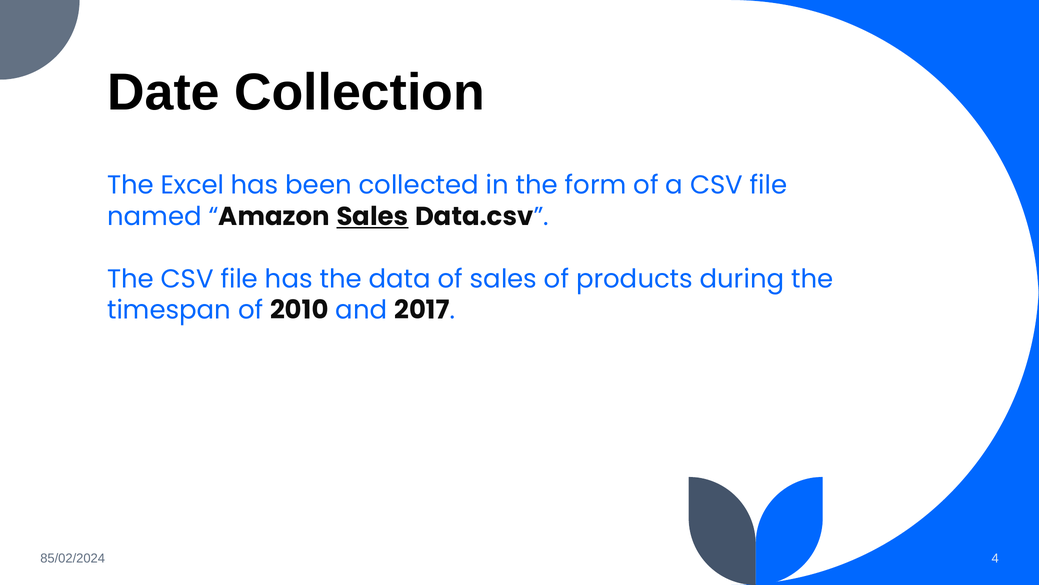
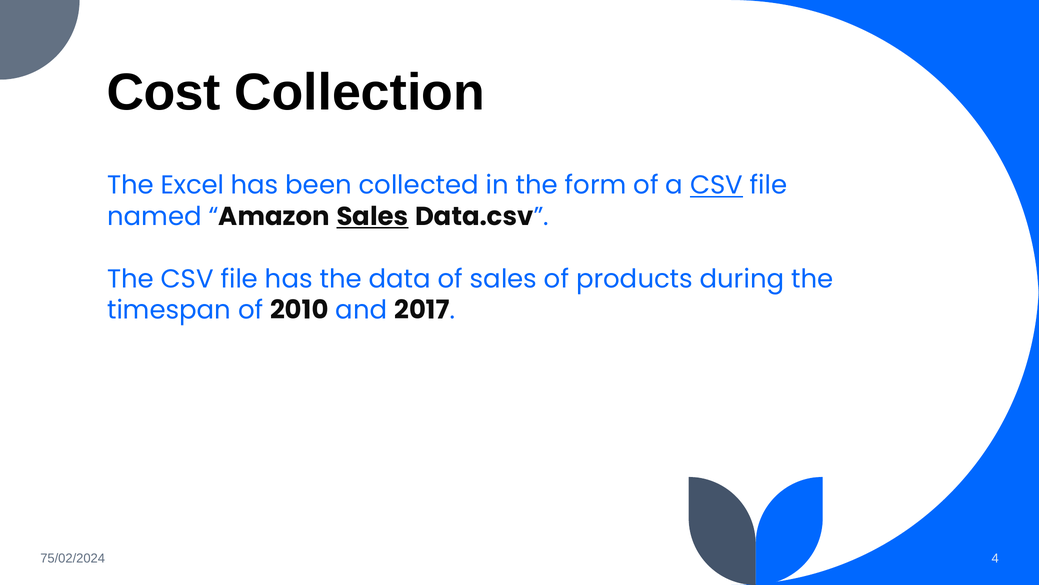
Date: Date -> Cost (164, 92)
CSV underline: none -> present (716, 185)
85/02/2024: 85/02/2024 -> 75/02/2024 (73, 558)
